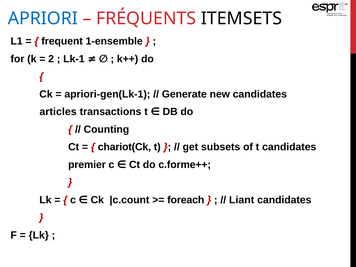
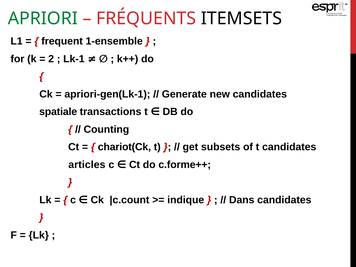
APRIORI colour: blue -> green (43, 19)
articles: articles -> spatiale (58, 112)
premier: premier -> articles (87, 165)
foreach: foreach -> indique (186, 200)
Liant: Liant -> Dans (242, 200)
